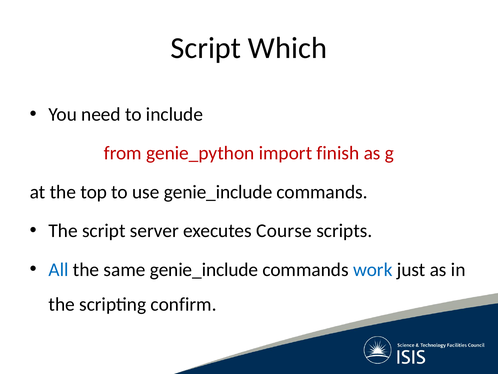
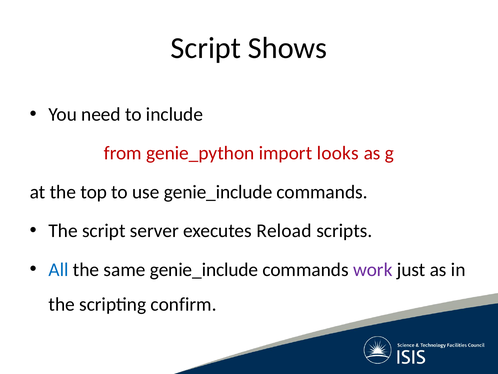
Which: Which -> Shows (288, 48)
finish: finish -> looks (338, 153)
Course: Course -> Reload (284, 231)
work colour: blue -> purple (373, 269)
